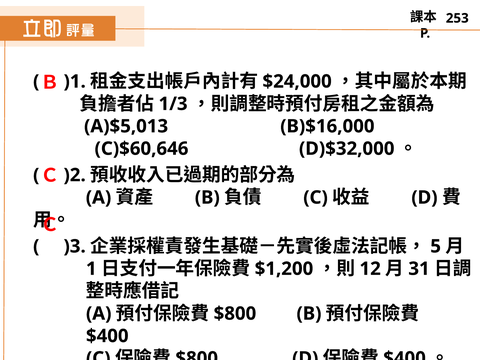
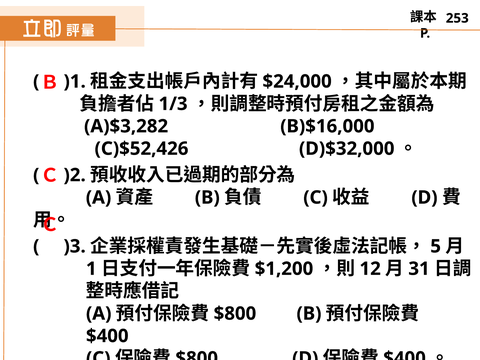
A)$5,013: A)$5,013 -> A)$3,282 (126, 126)
C)$60,646: C)$60,646 -> C)$52,426 (141, 149)
